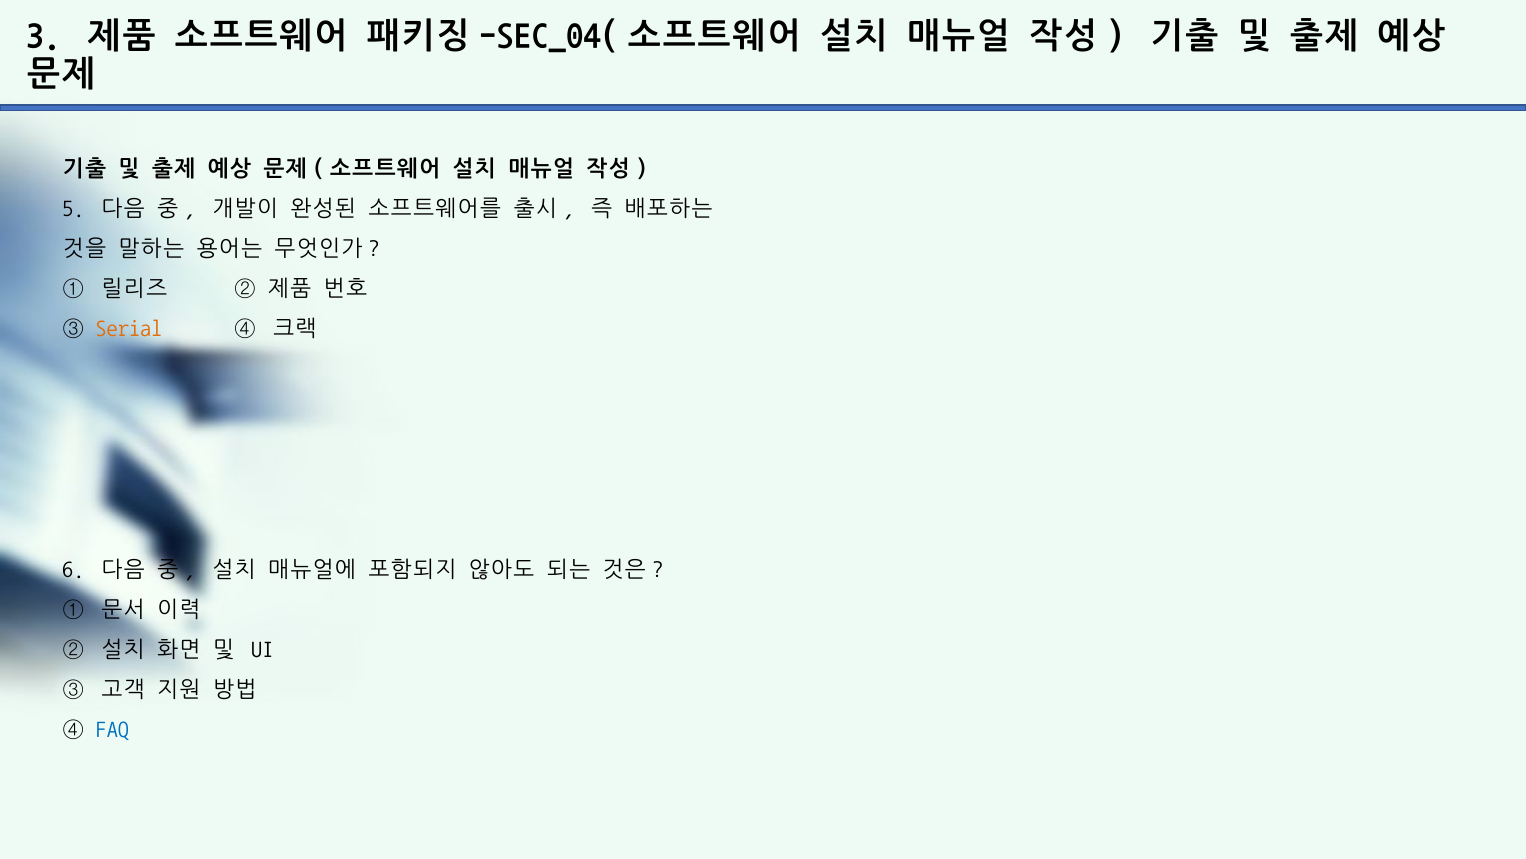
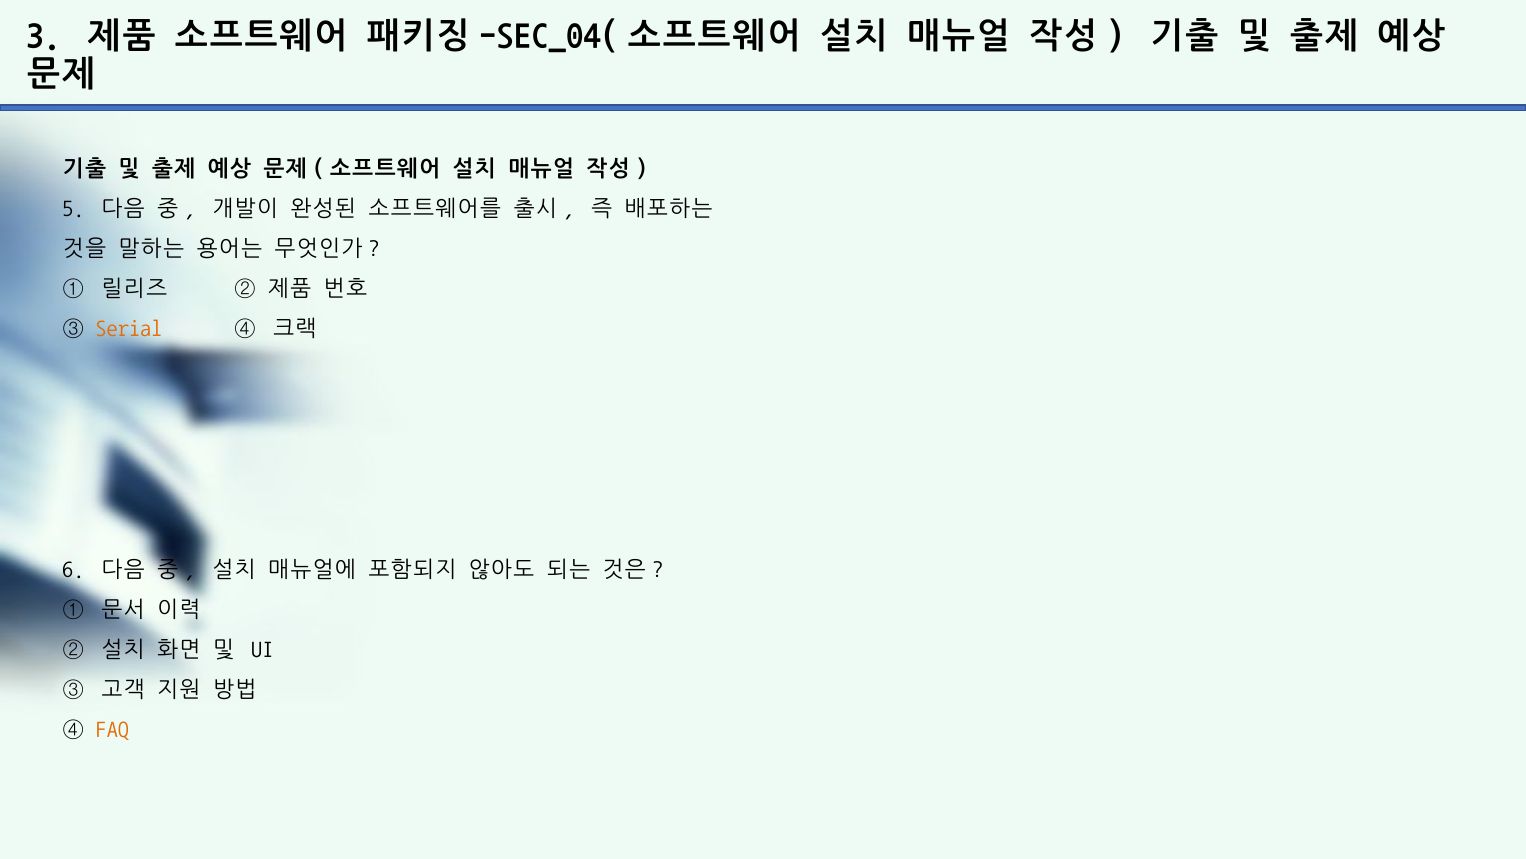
FAQ colour: blue -> orange (112, 729)
